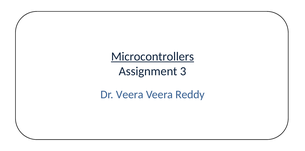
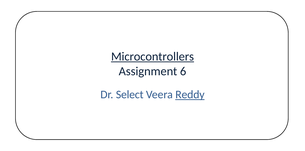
3: 3 -> 6 (183, 71)
Dr Veera: Veera -> Select (130, 95)
Reddy underline: none -> present (190, 95)
